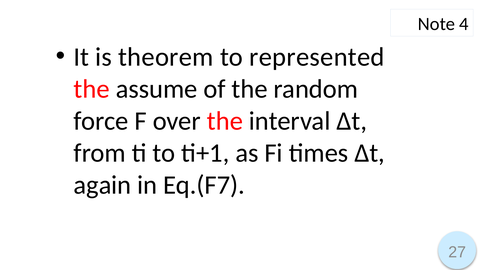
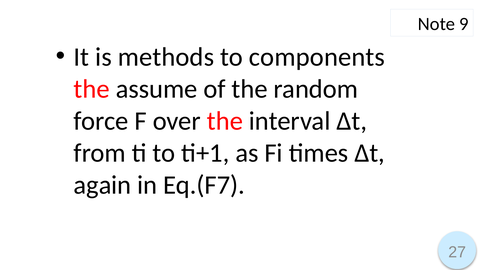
4: 4 -> 9 (464, 24)
theorem: theorem -> methods (166, 57)
represented: represented -> components (317, 57)
